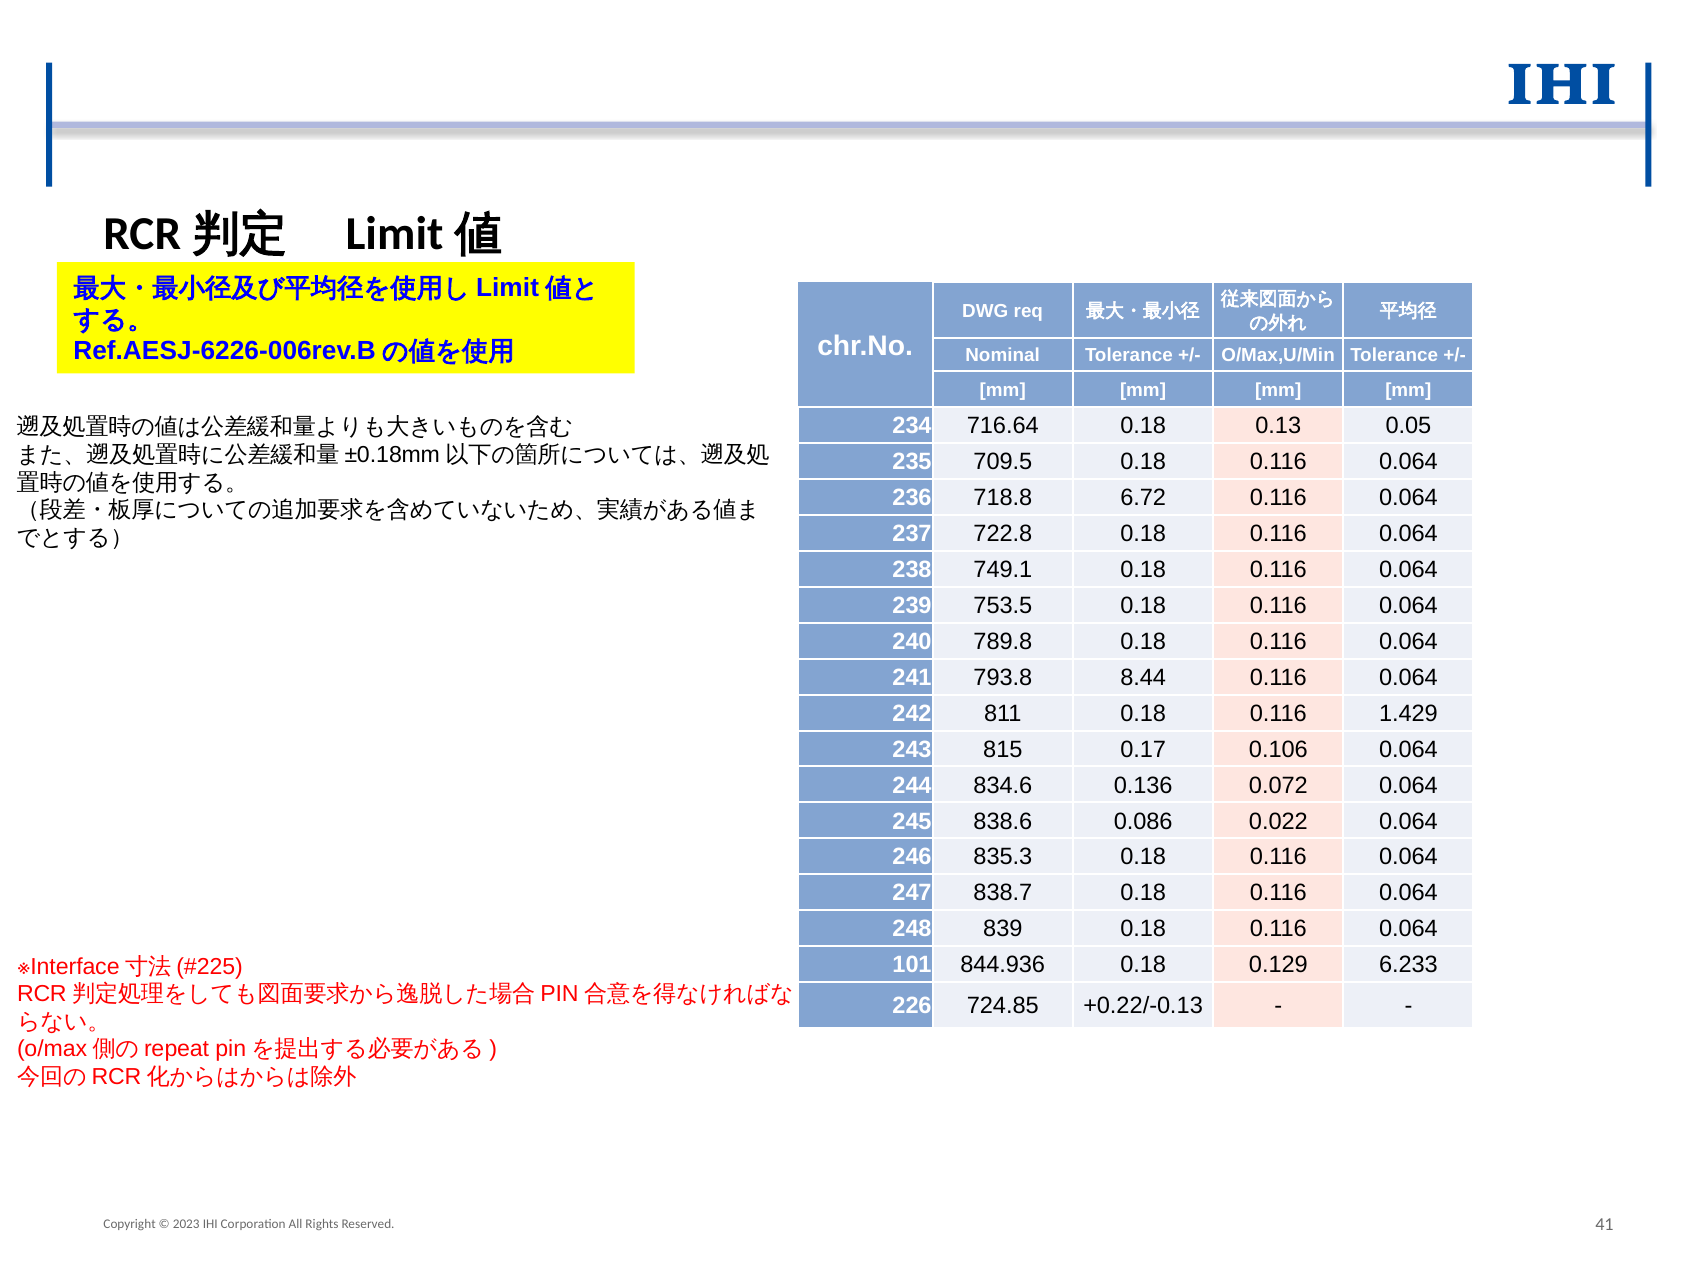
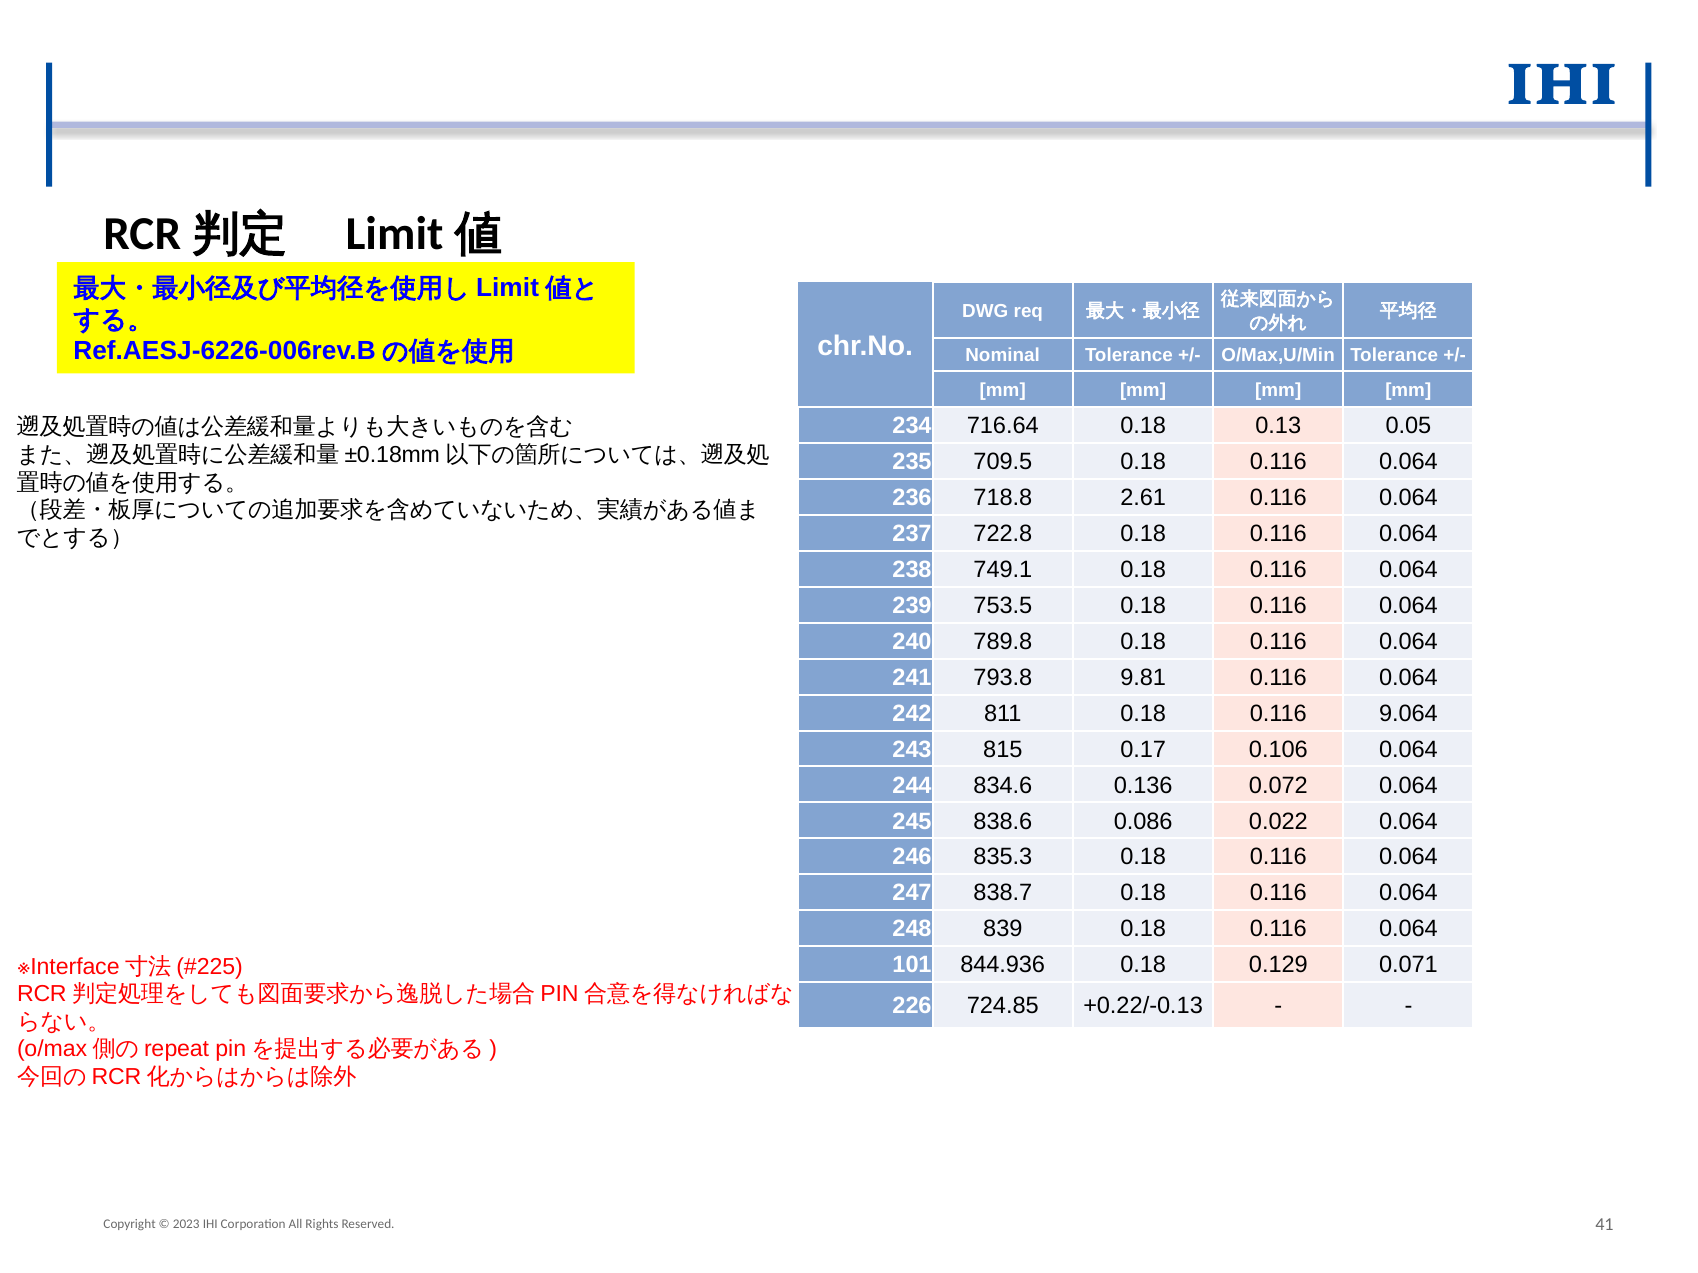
6.72: 6.72 -> 2.61 (1143, 498)
8.44: 8.44 -> 9.81 (1143, 678)
1.429: 1.429 -> 9.064 (1408, 714)
6.233: 6.233 -> 0.071 (1408, 965)
